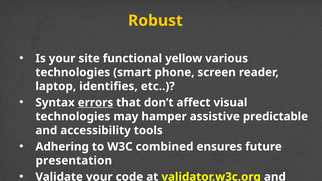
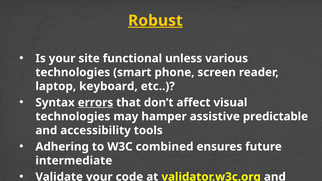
Robust underline: none -> present (155, 21)
yellow: yellow -> unless (184, 58)
identifies: identifies -> keyboard (108, 86)
presentation: presentation -> intermediate (74, 161)
